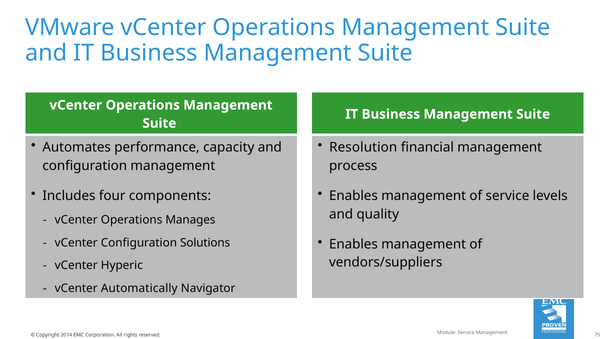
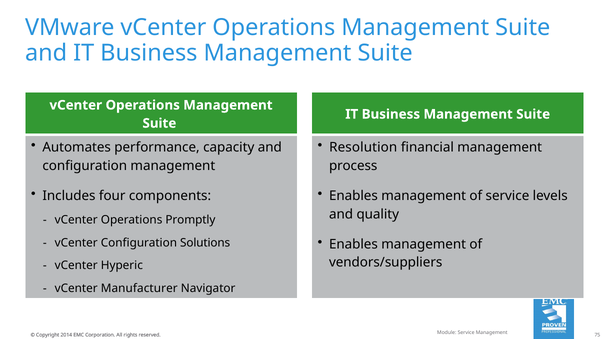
Manages: Manages -> Promptly (190, 221)
Automatically: Automatically -> Manufacturer (139, 289)
